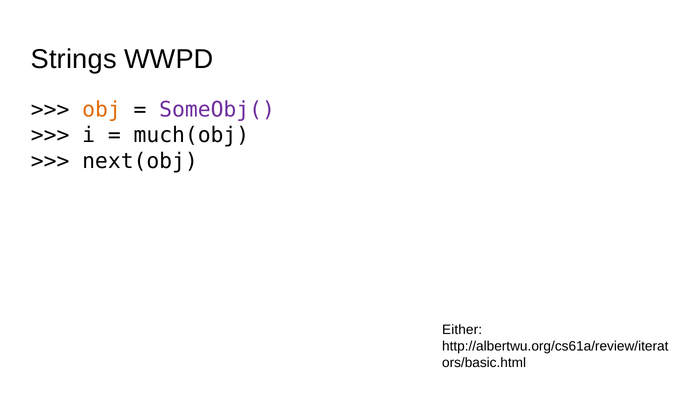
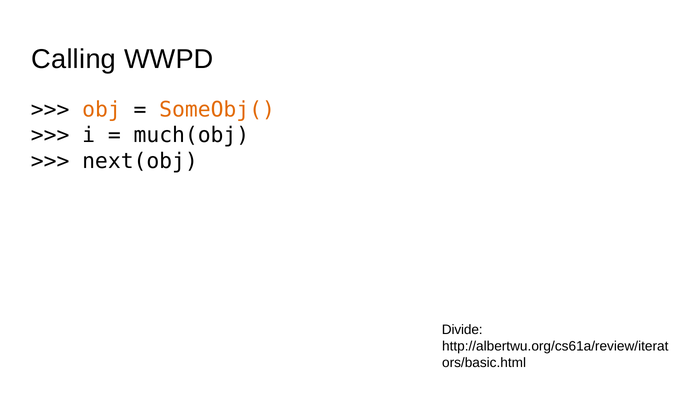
Strings: Strings -> Calling (74, 59)
SomeObj( colour: purple -> orange (217, 110)
Either: Either -> Divide (462, 330)
